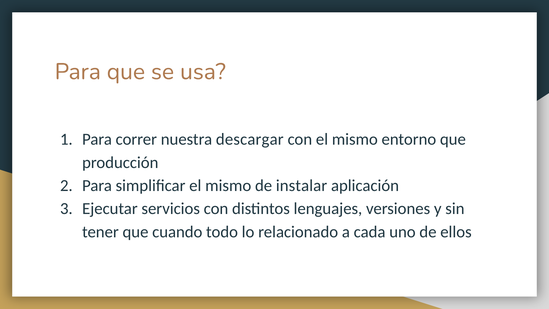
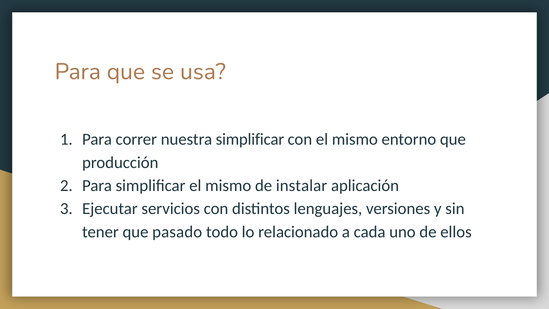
nuestra descargar: descargar -> simplificar (250, 139)
cuando: cuando -> pasado (177, 232)
